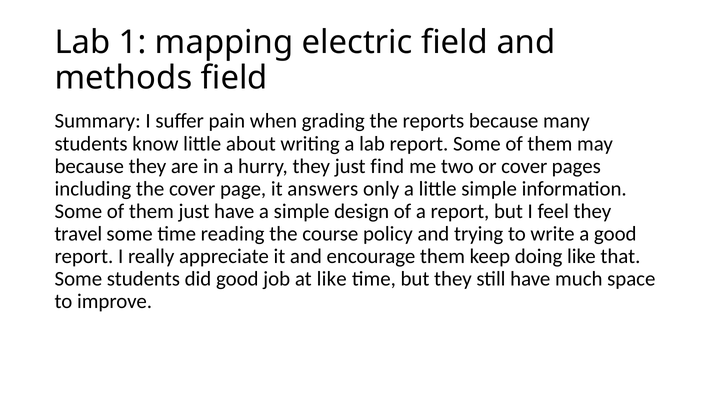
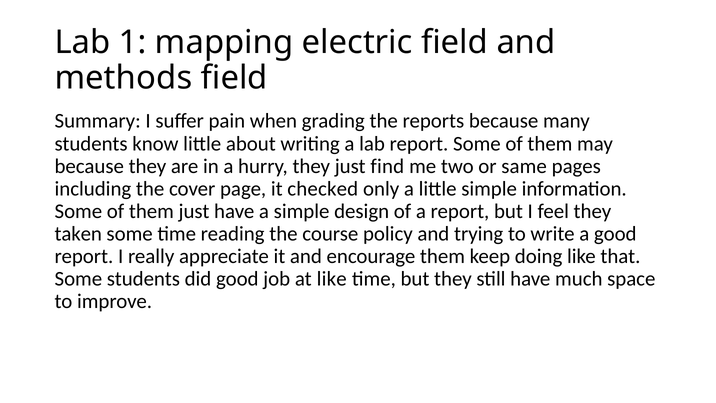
or cover: cover -> same (524, 166)
answers: answers -> checked (323, 189)
travel: travel -> taken (78, 234)
